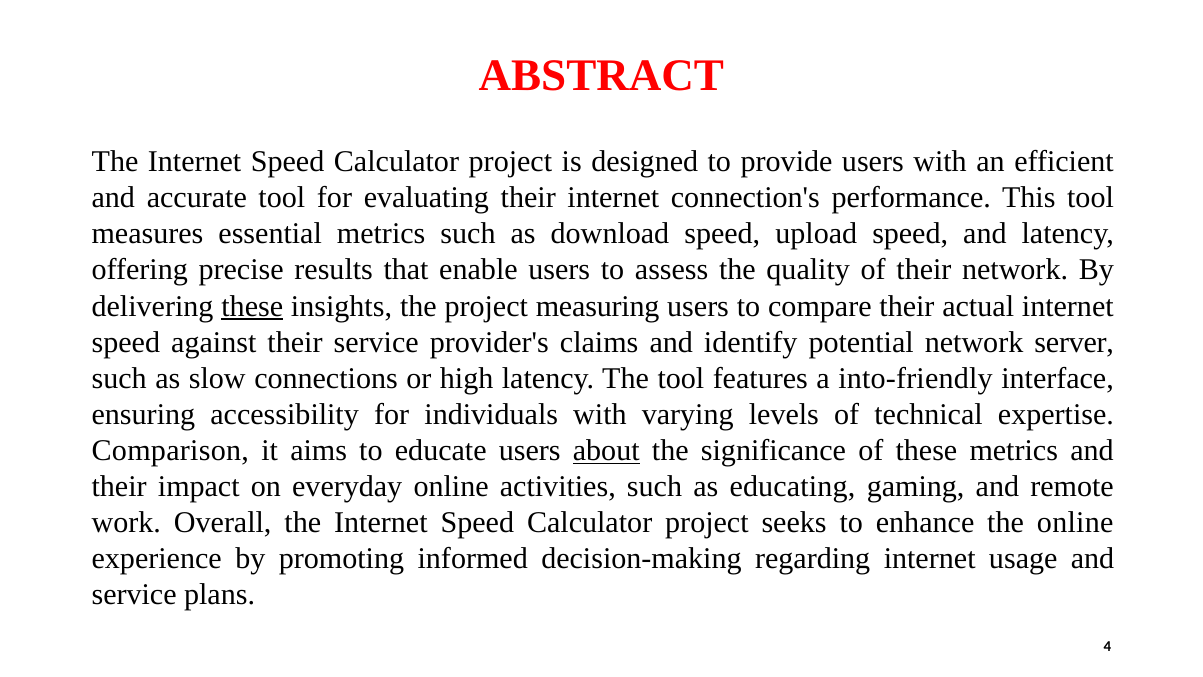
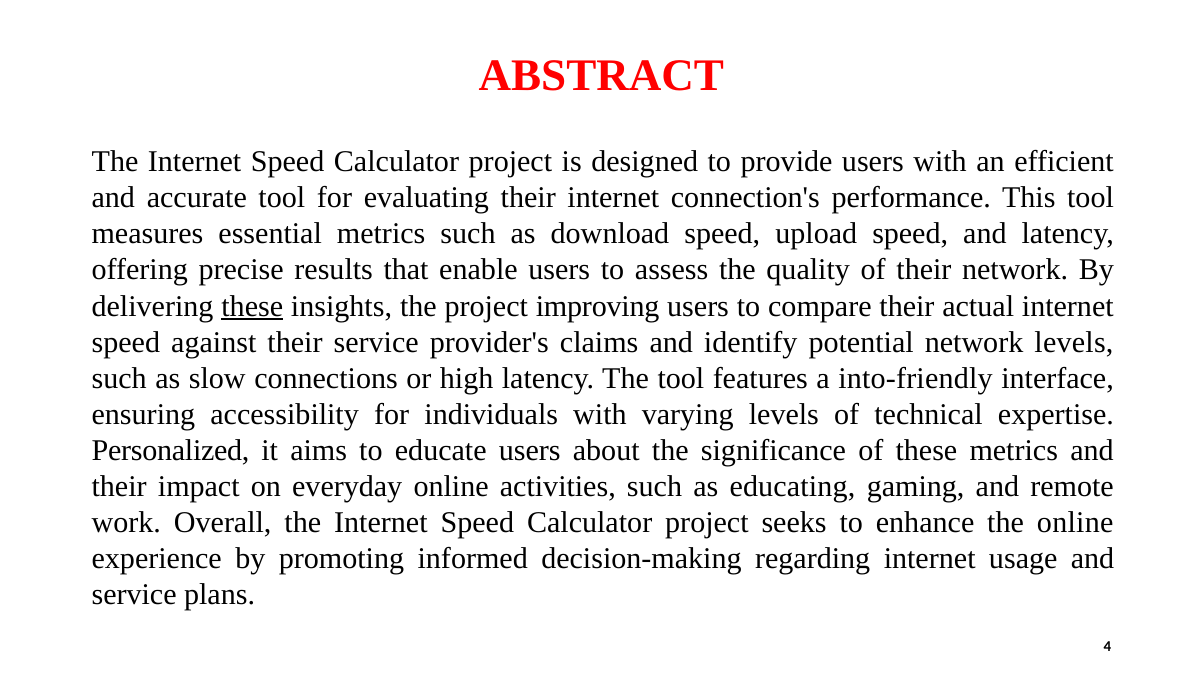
measuring: measuring -> improving (598, 306)
network server: server -> levels (1074, 342)
Comparison: Comparison -> Personalized (171, 450)
about underline: present -> none (606, 450)
